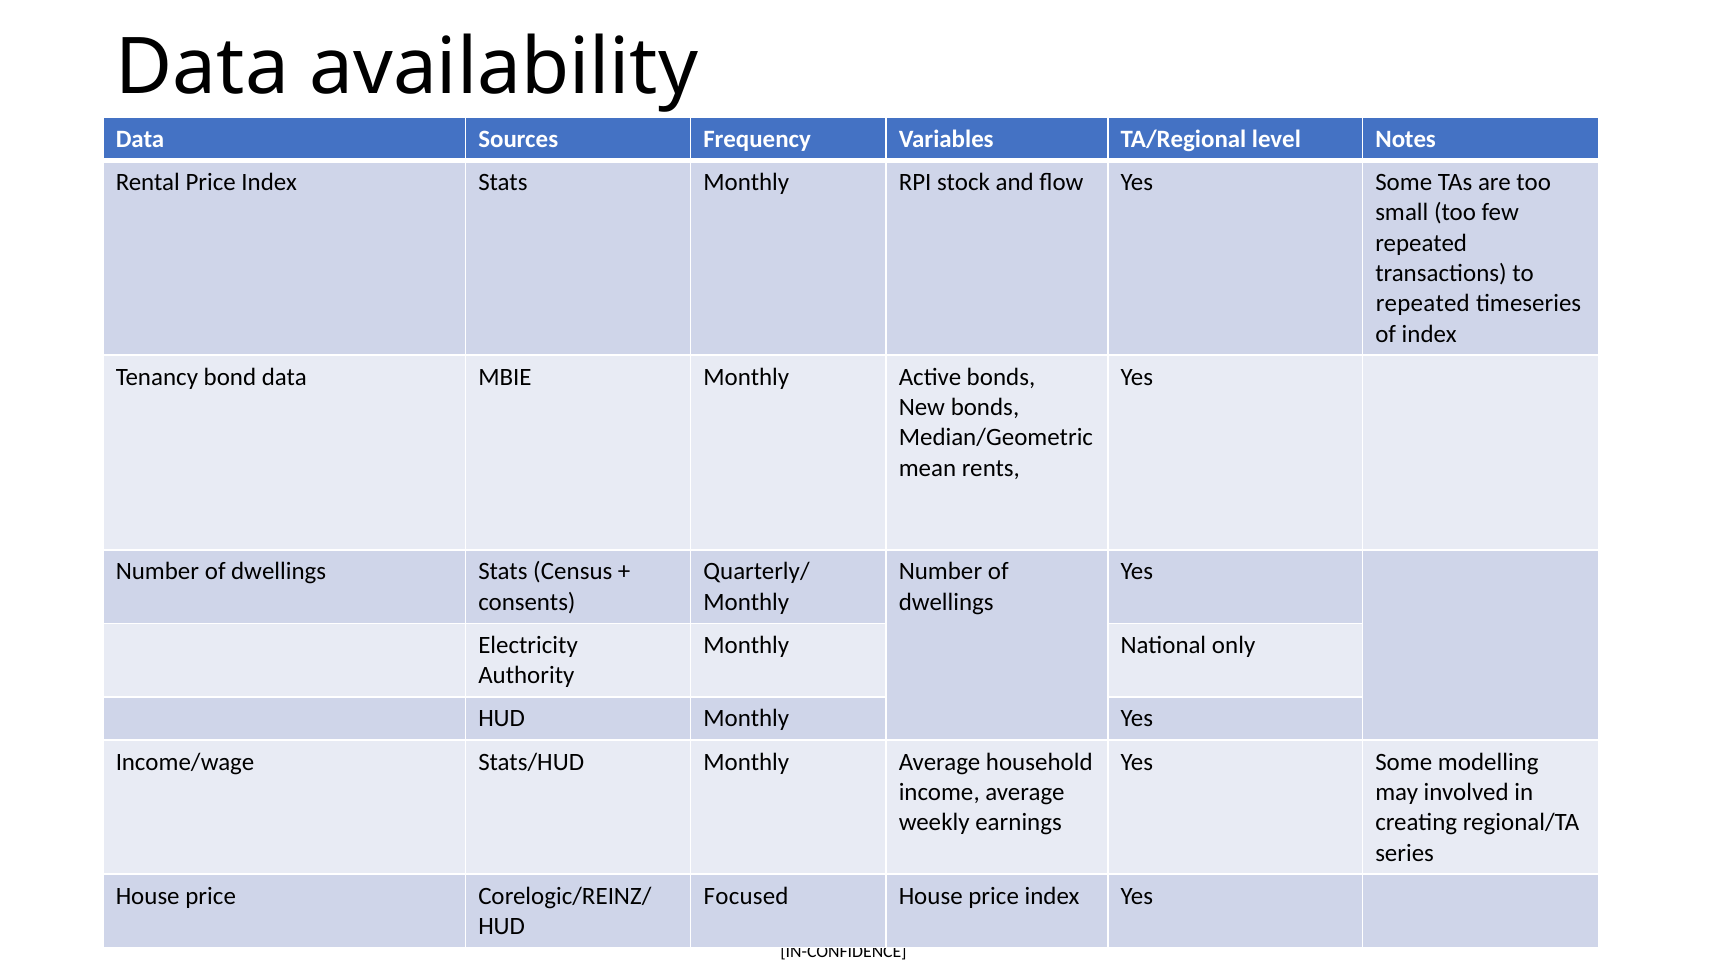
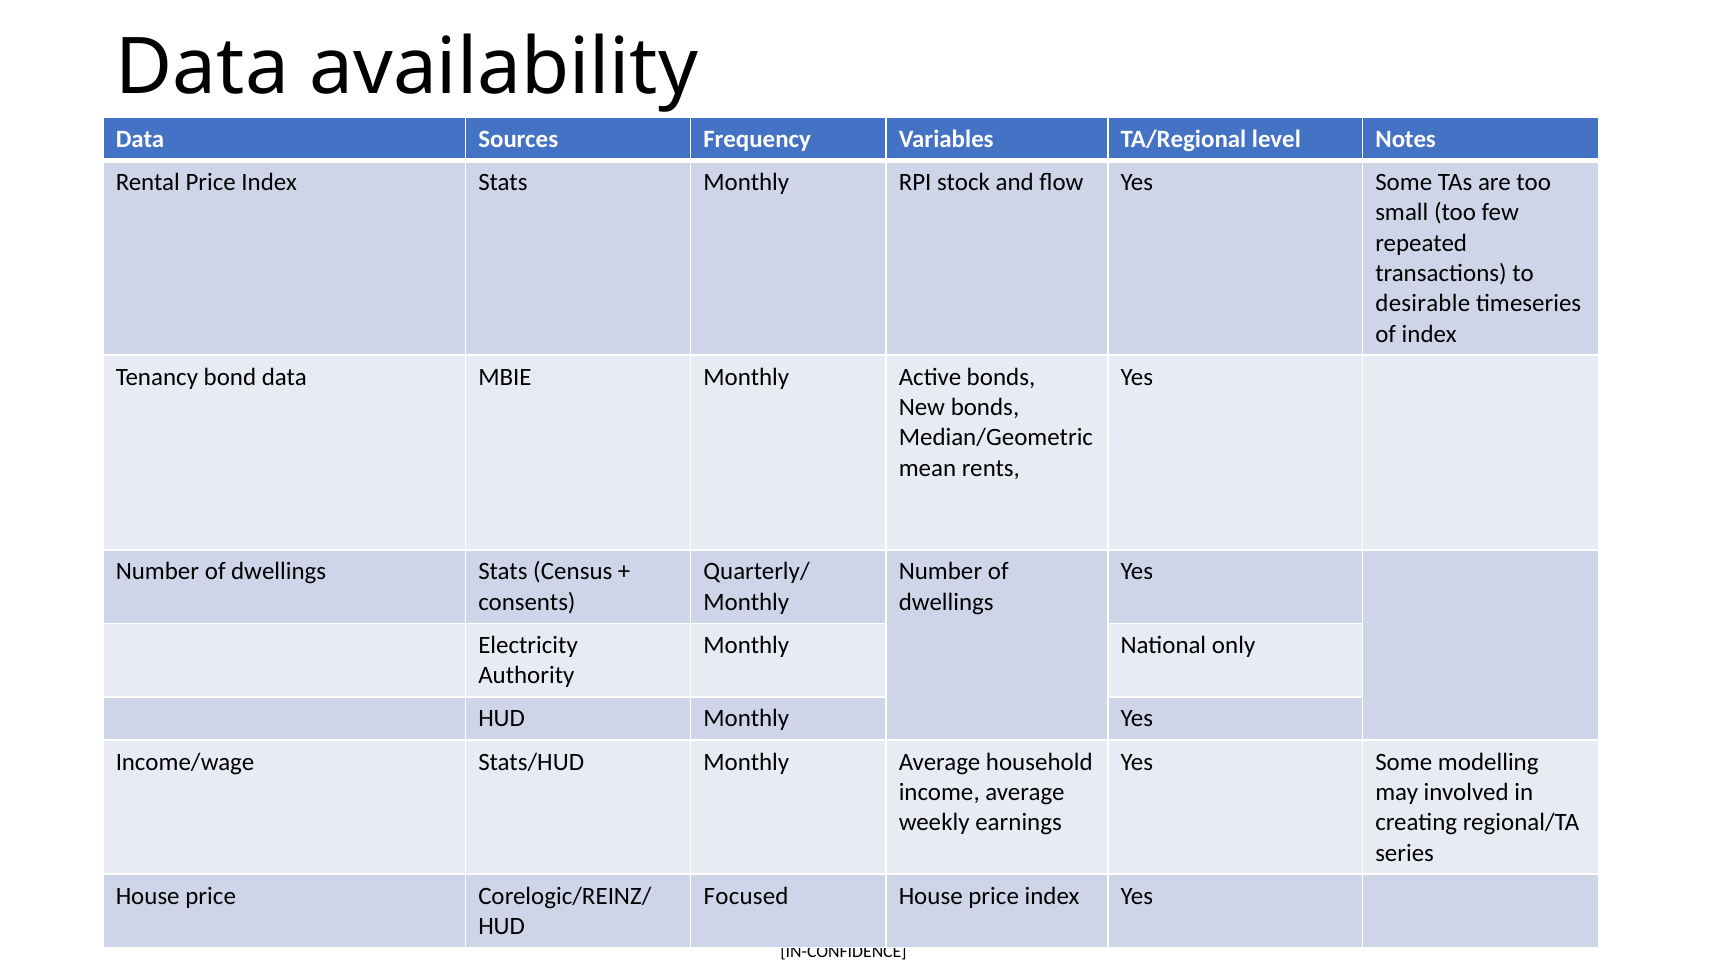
repeated: repeated -> desirable (1423, 304)
